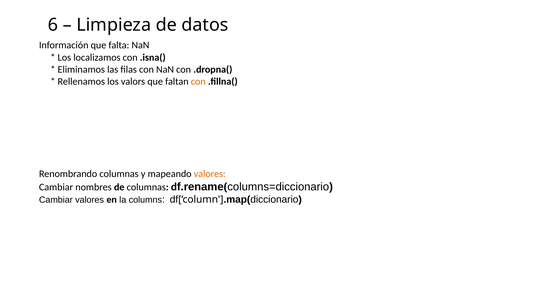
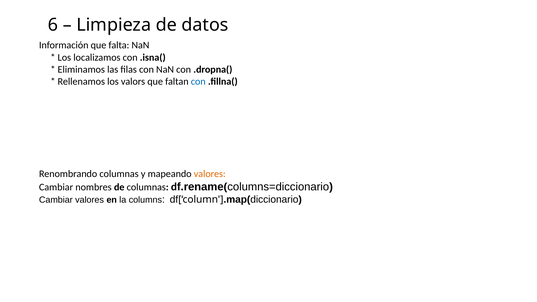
con colour: orange -> blue (198, 82)
